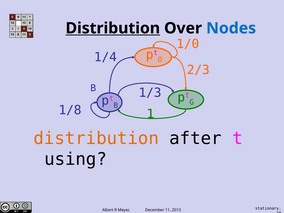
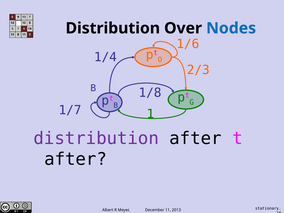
Distribution underline: present -> none (113, 28)
1/0: 1/0 -> 1/6 (188, 44)
1/3: 1/3 -> 1/8 (150, 93)
1/8: 1/8 -> 1/7 (70, 110)
distribution colour: orange -> purple (96, 138)
using: using -> after (76, 159)
